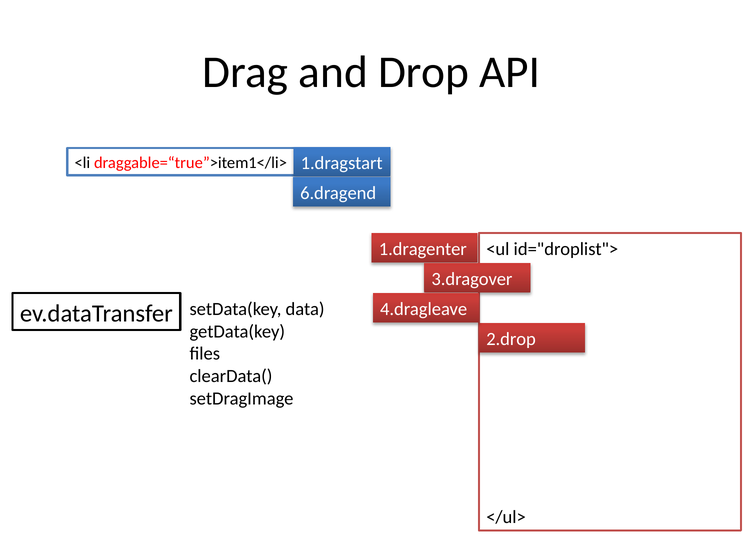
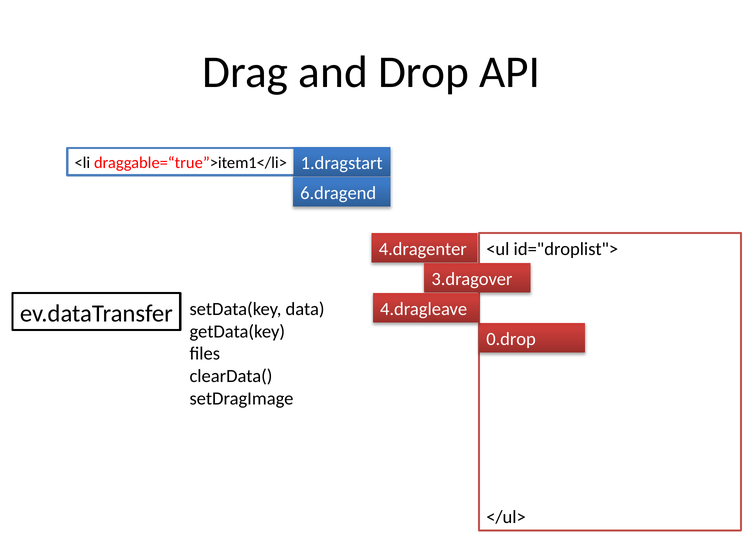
1.dragenter: 1.dragenter -> 4.dragenter (423, 249)
2.drop: 2.drop -> 0.drop (511, 339)
